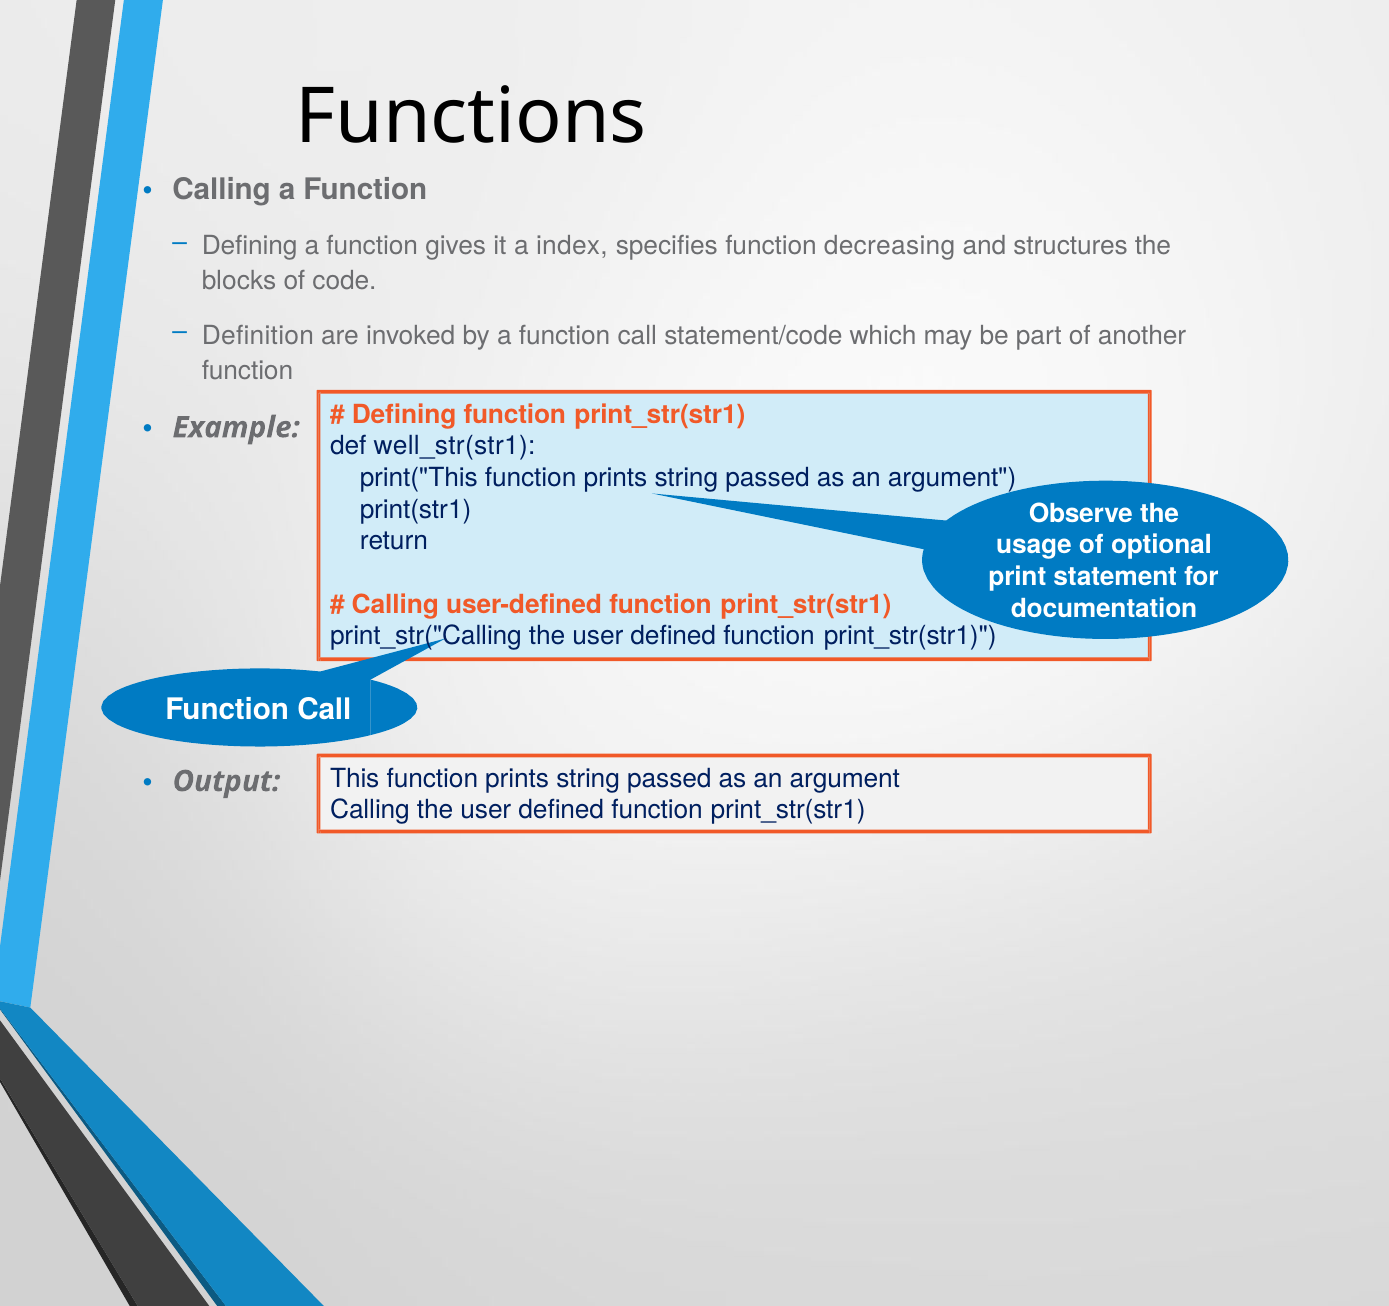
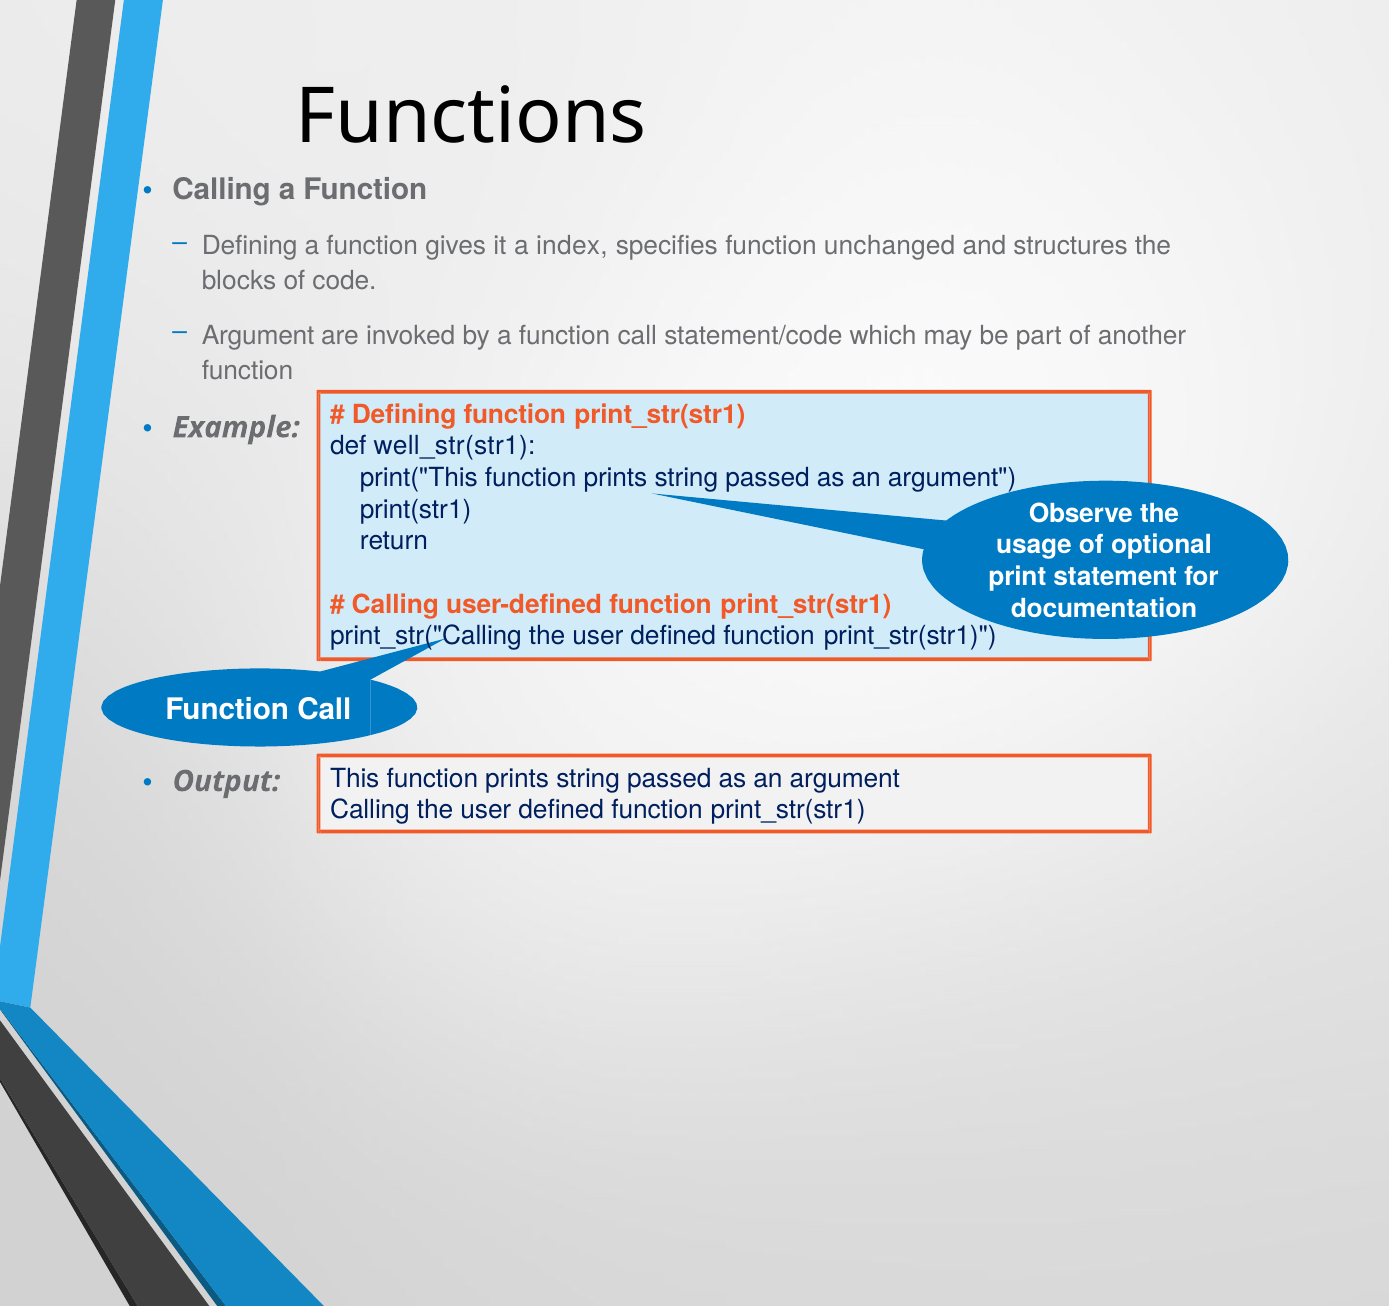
decreasing: decreasing -> unchanged (890, 246)
Definition: Definition -> Argument (258, 336)
